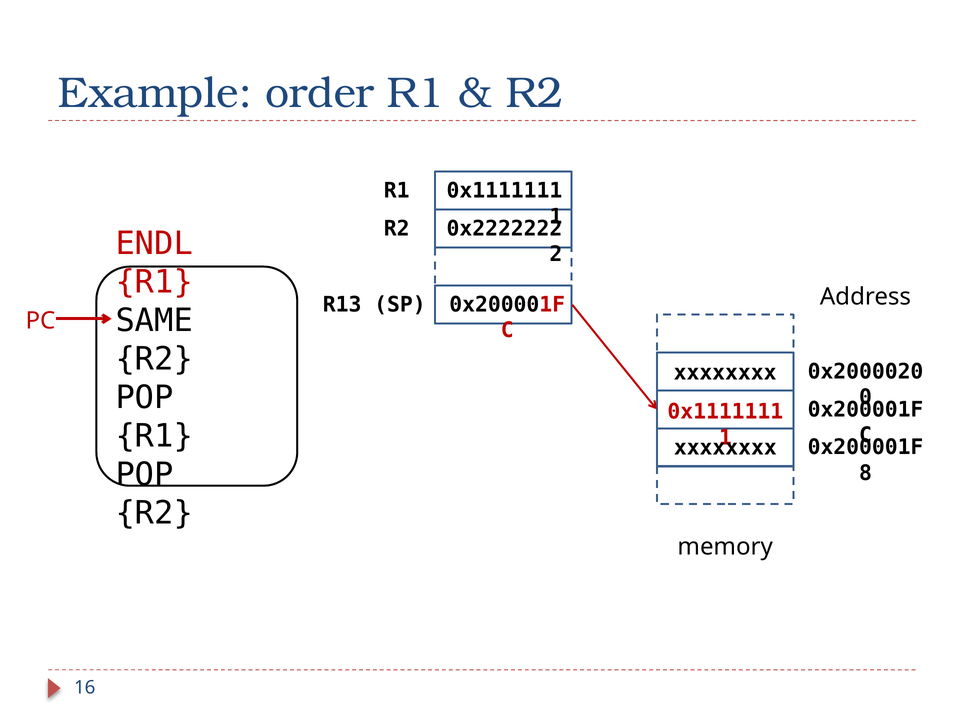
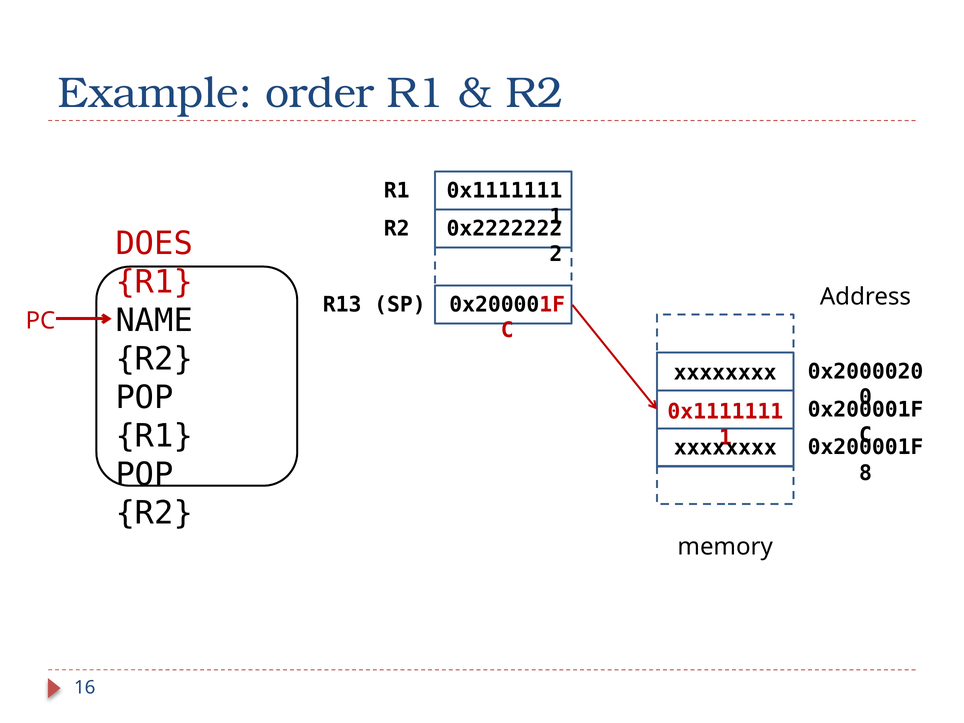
ENDL: ENDL -> DOES (154, 243)
SAME: SAME -> NAME (154, 321)
